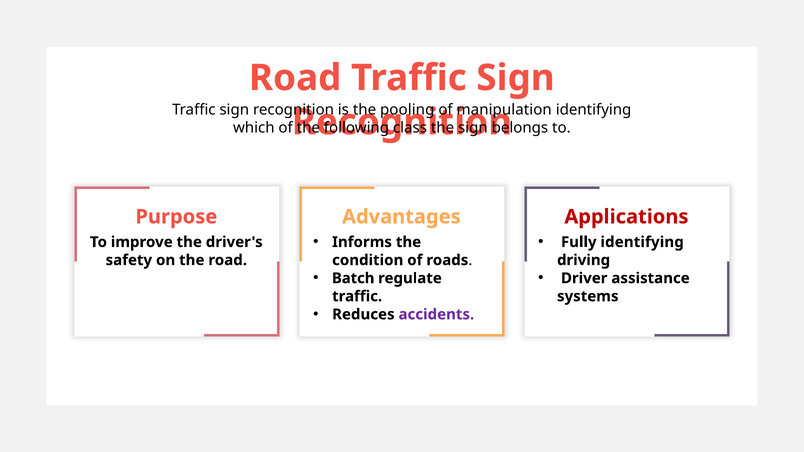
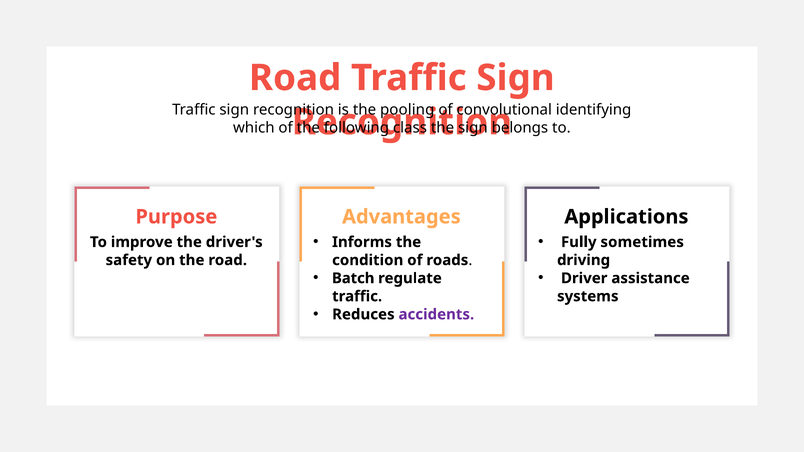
manipulation: manipulation -> convolutional (504, 110)
Applications colour: red -> black (626, 217)
Fully identifying: identifying -> sometimes (642, 242)
